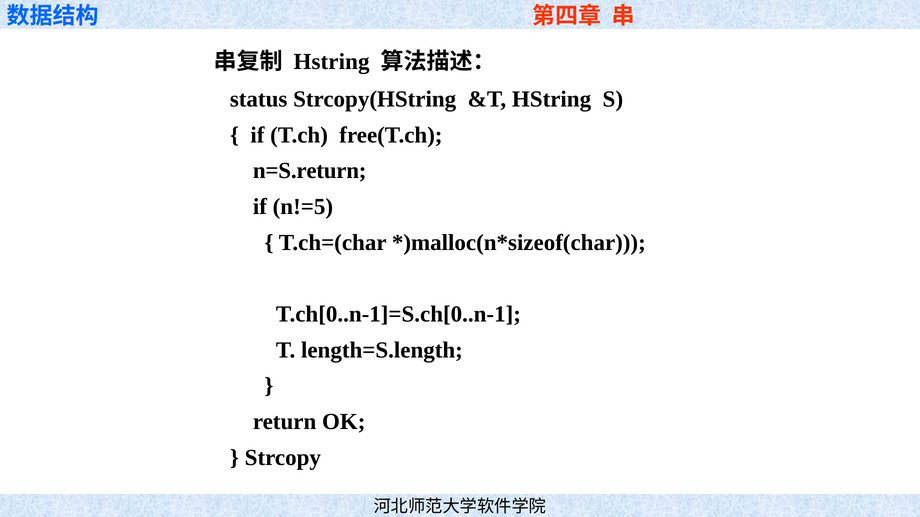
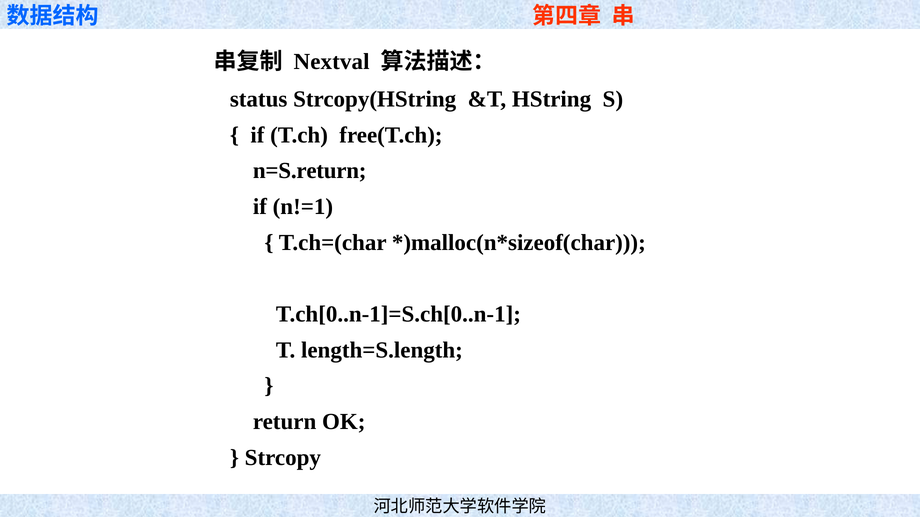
Hstring: Hstring -> Nextval (332, 62)
n!=5: n!=5 -> n!=1 (303, 207)
